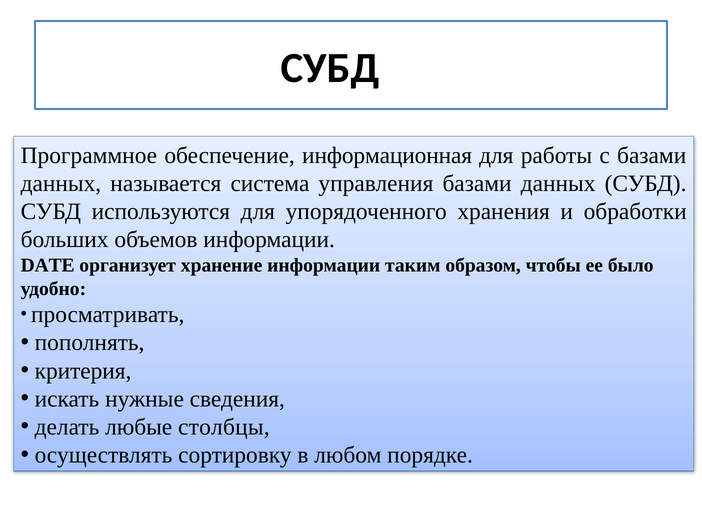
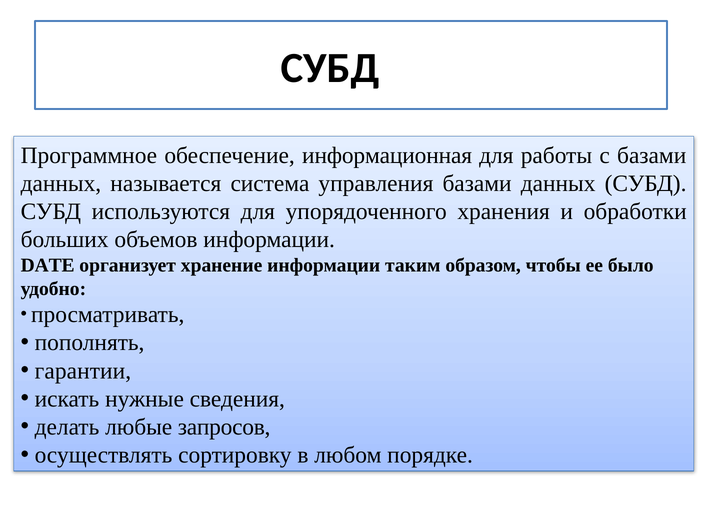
критерия: критерия -> гарантии (83, 370)
столбцы: столбцы -> запросов (224, 427)
